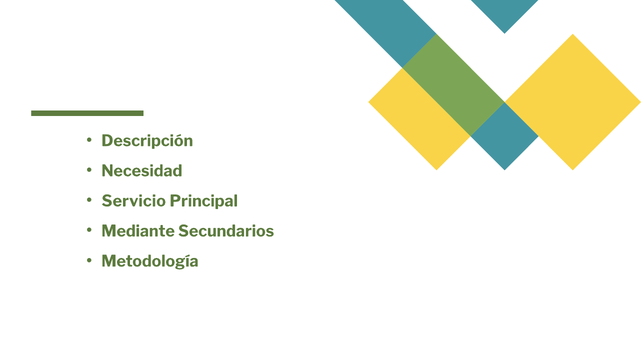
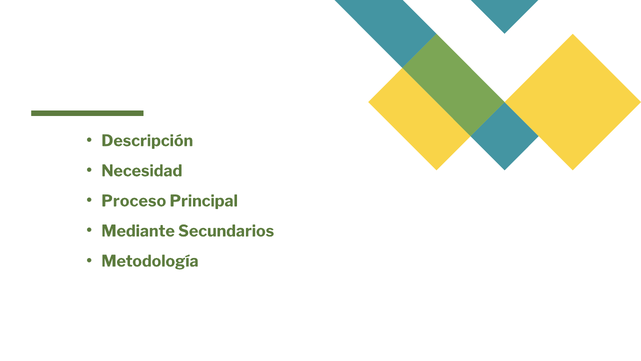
Servicio: Servicio -> Proceso (134, 201)
